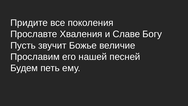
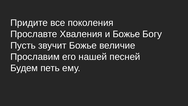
и Славе: Славе -> Божье (126, 34)
